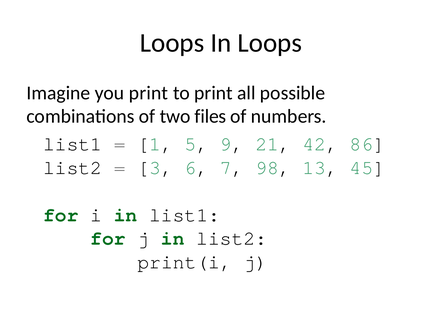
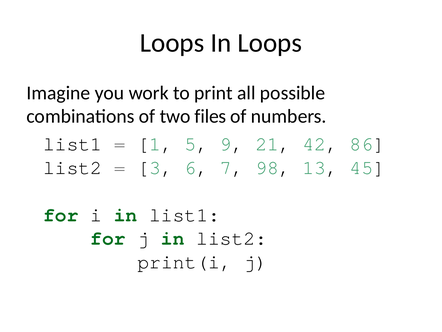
you print: print -> work (149, 93)
